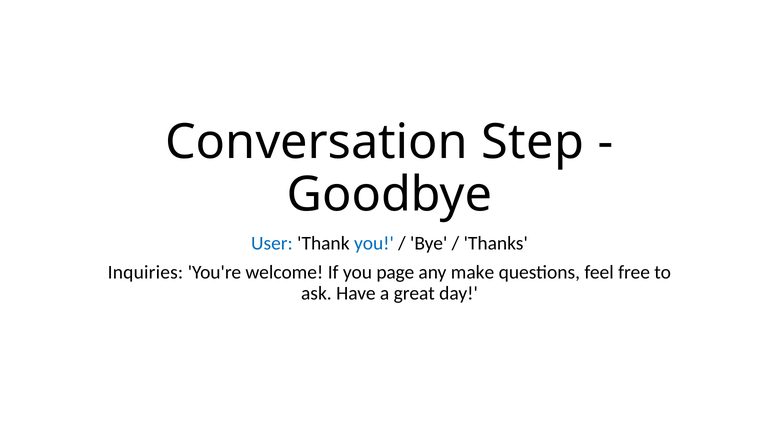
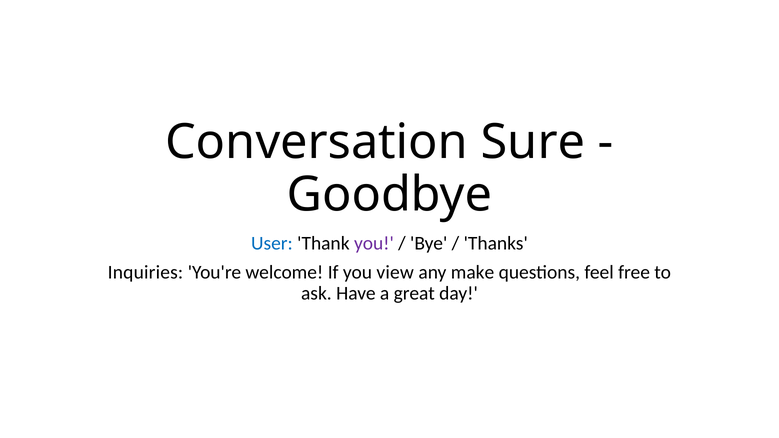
Step: Step -> Sure (533, 142)
you colour: blue -> purple (374, 243)
page: page -> view (395, 273)
